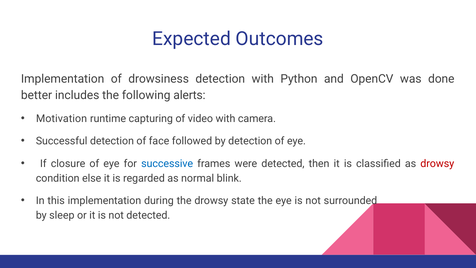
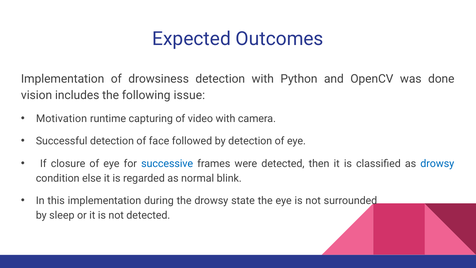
better: better -> vision (37, 95)
alerts: alerts -> issue (189, 95)
drowsy colour: red -> blue (437, 163)
